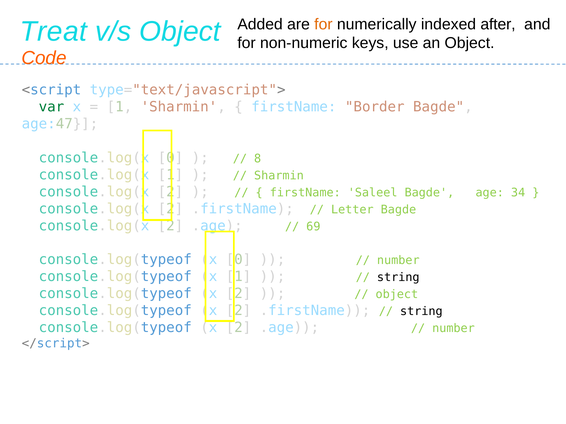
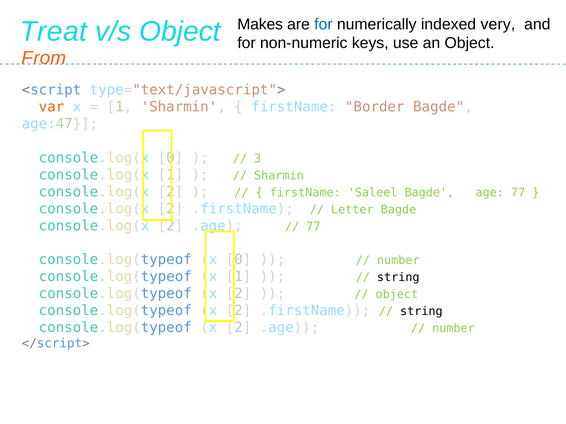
Added: Added -> Makes (260, 24)
for colour: orange -> blue (323, 24)
after: after -> very (498, 24)
Code: Code -> From (44, 58)
var colour: green -> orange (51, 107)
8: 8 -> 3 (258, 159)
age 34: 34 -> 77 (518, 193)
69: 69 -> 77 (313, 227)
